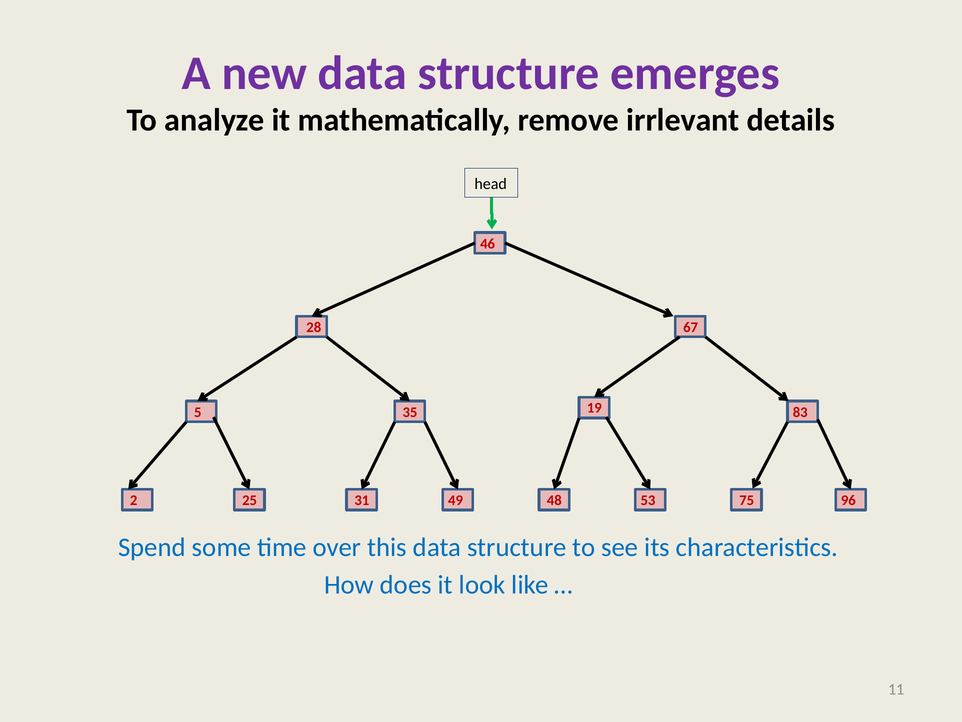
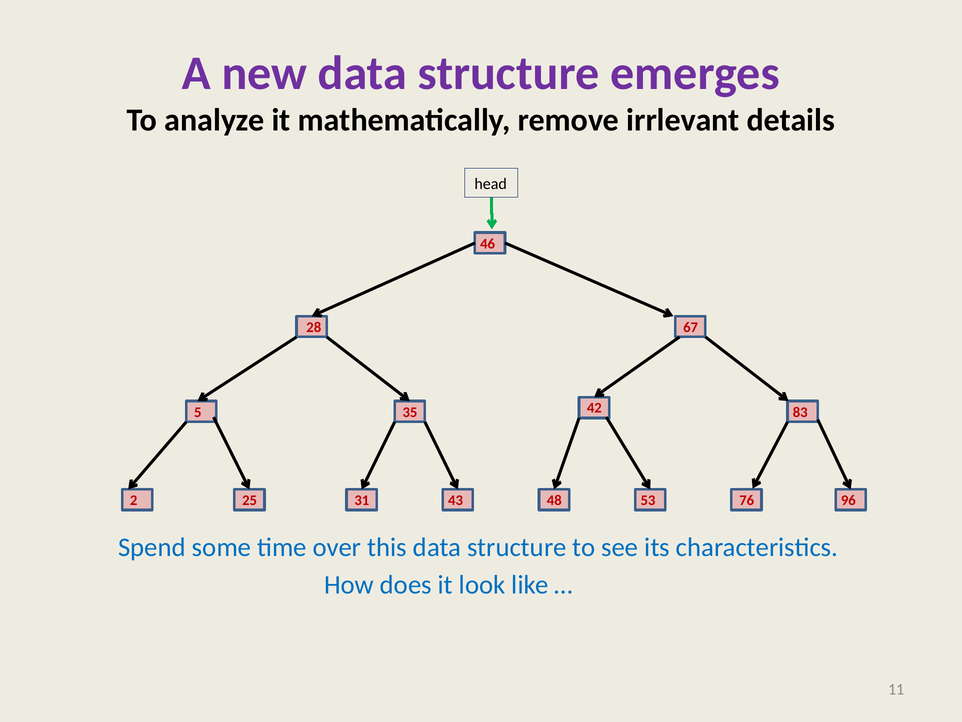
19: 19 -> 42 (594, 407)
49: 49 -> 43 (456, 500)
75: 75 -> 76 (747, 500)
